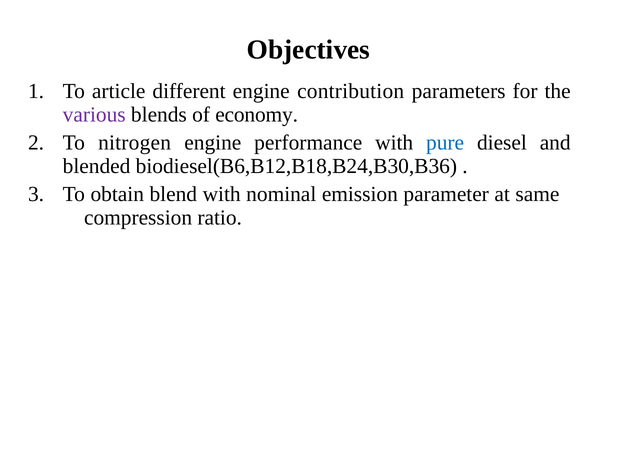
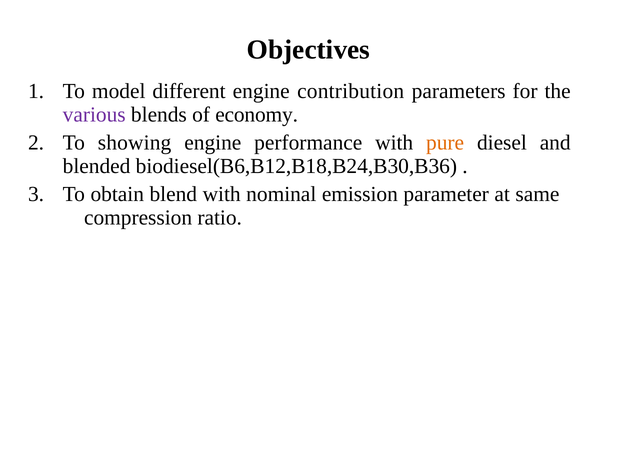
article: article -> model (119, 91)
nitrogen: nitrogen -> showing (135, 143)
pure colour: blue -> orange (445, 143)
